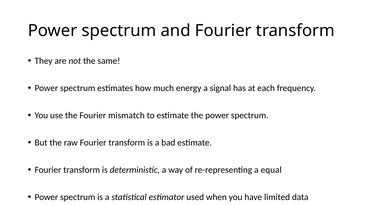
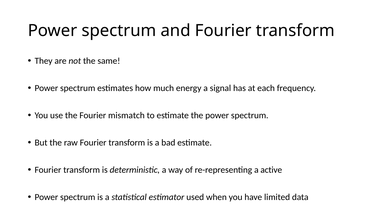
equal: equal -> active (271, 170)
